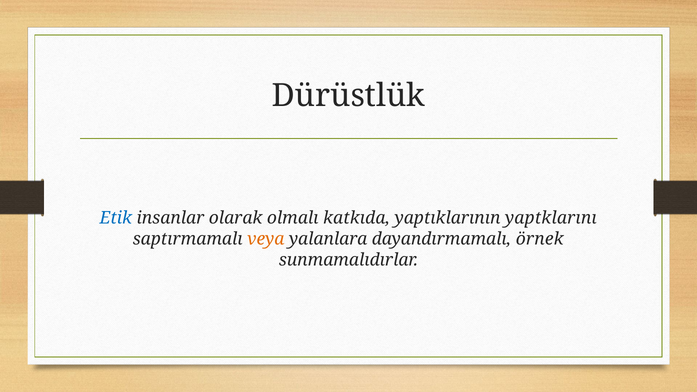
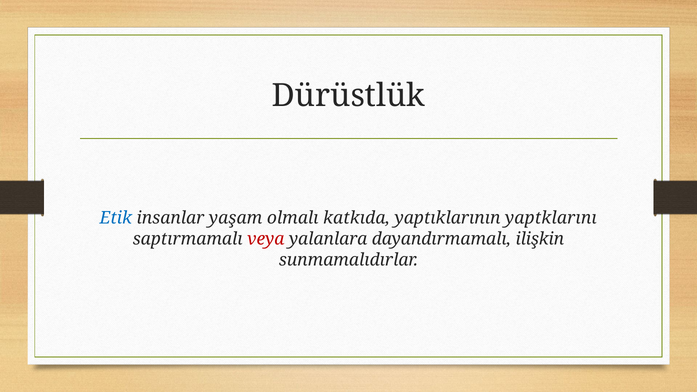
olarak: olarak -> yaşam (236, 218)
veya colour: orange -> red (266, 239)
örnek: örnek -> ilişkin (540, 239)
